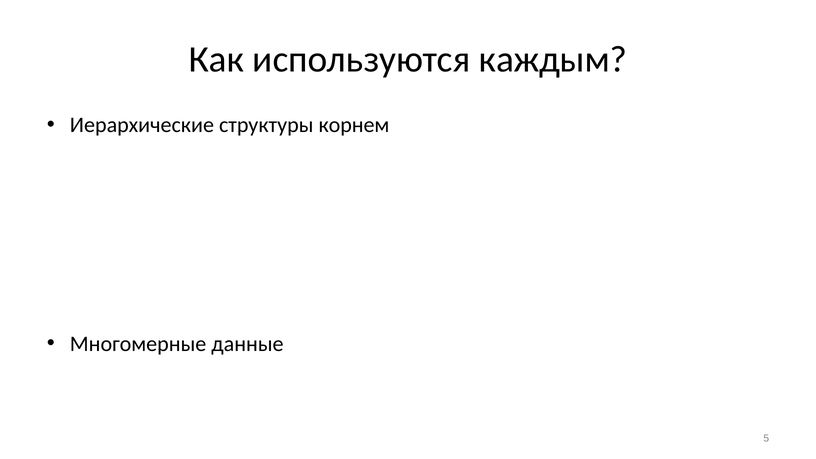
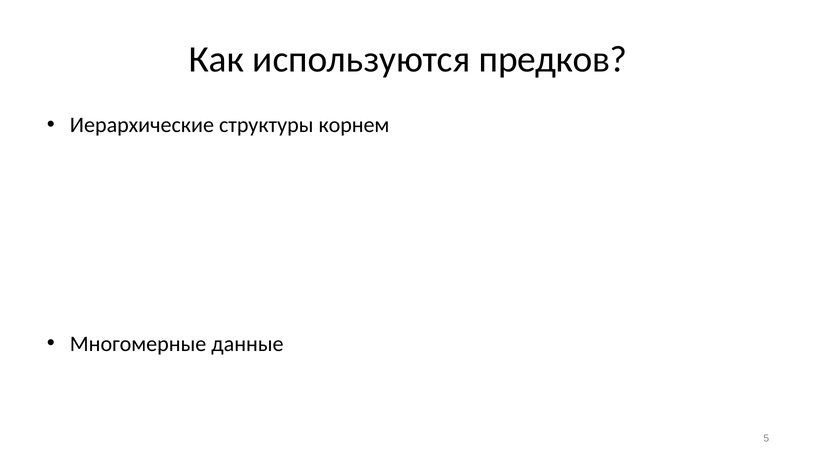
каждым: каждым -> предков (553, 59)
